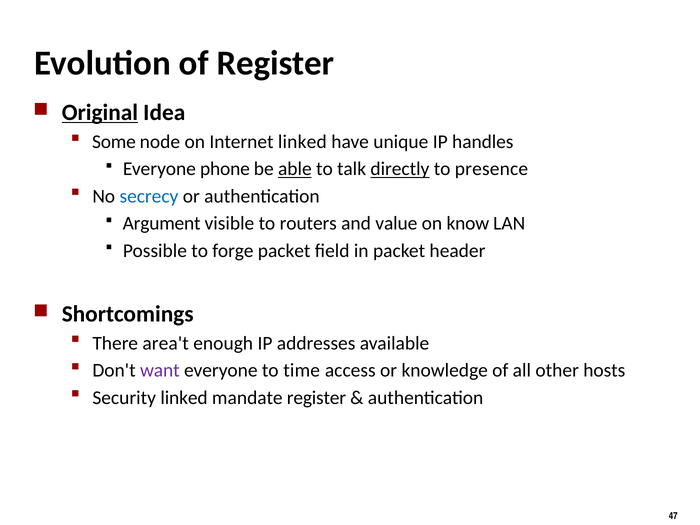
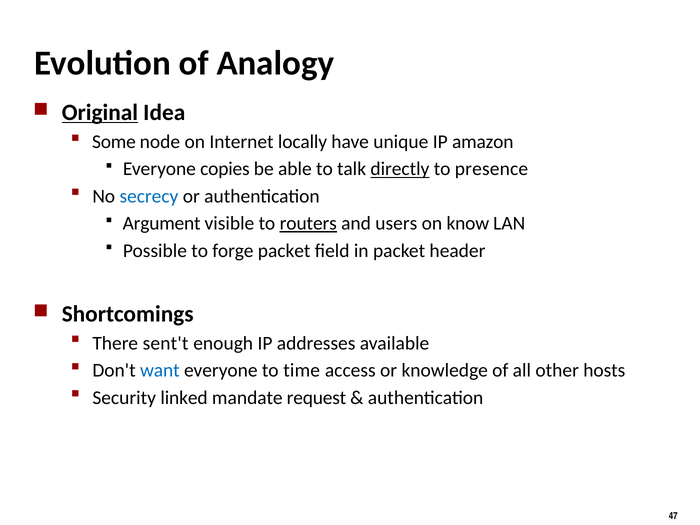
of Register: Register -> Analogy (275, 63)
Internet linked: linked -> locally (303, 142)
handles: handles -> amazon (483, 142)
phone: phone -> copies (225, 169)
able underline: present -> none (295, 169)
routers underline: none -> present (308, 223)
value: value -> users (396, 223)
area't: area't -> sent't (166, 343)
want colour: purple -> blue (160, 370)
mandate register: register -> request (316, 398)
